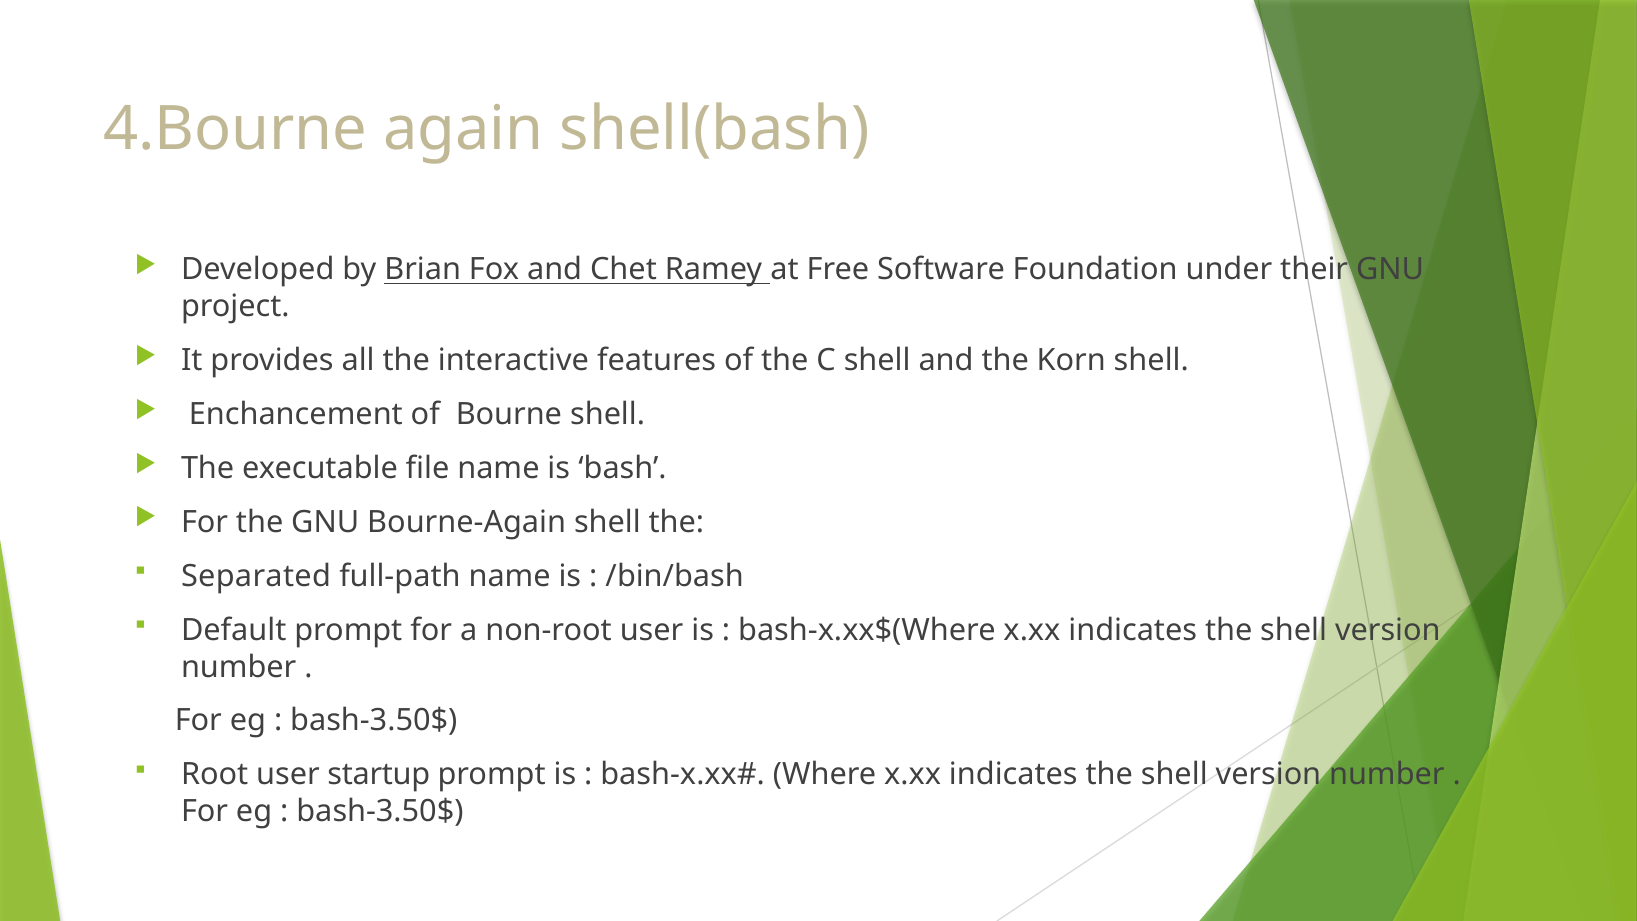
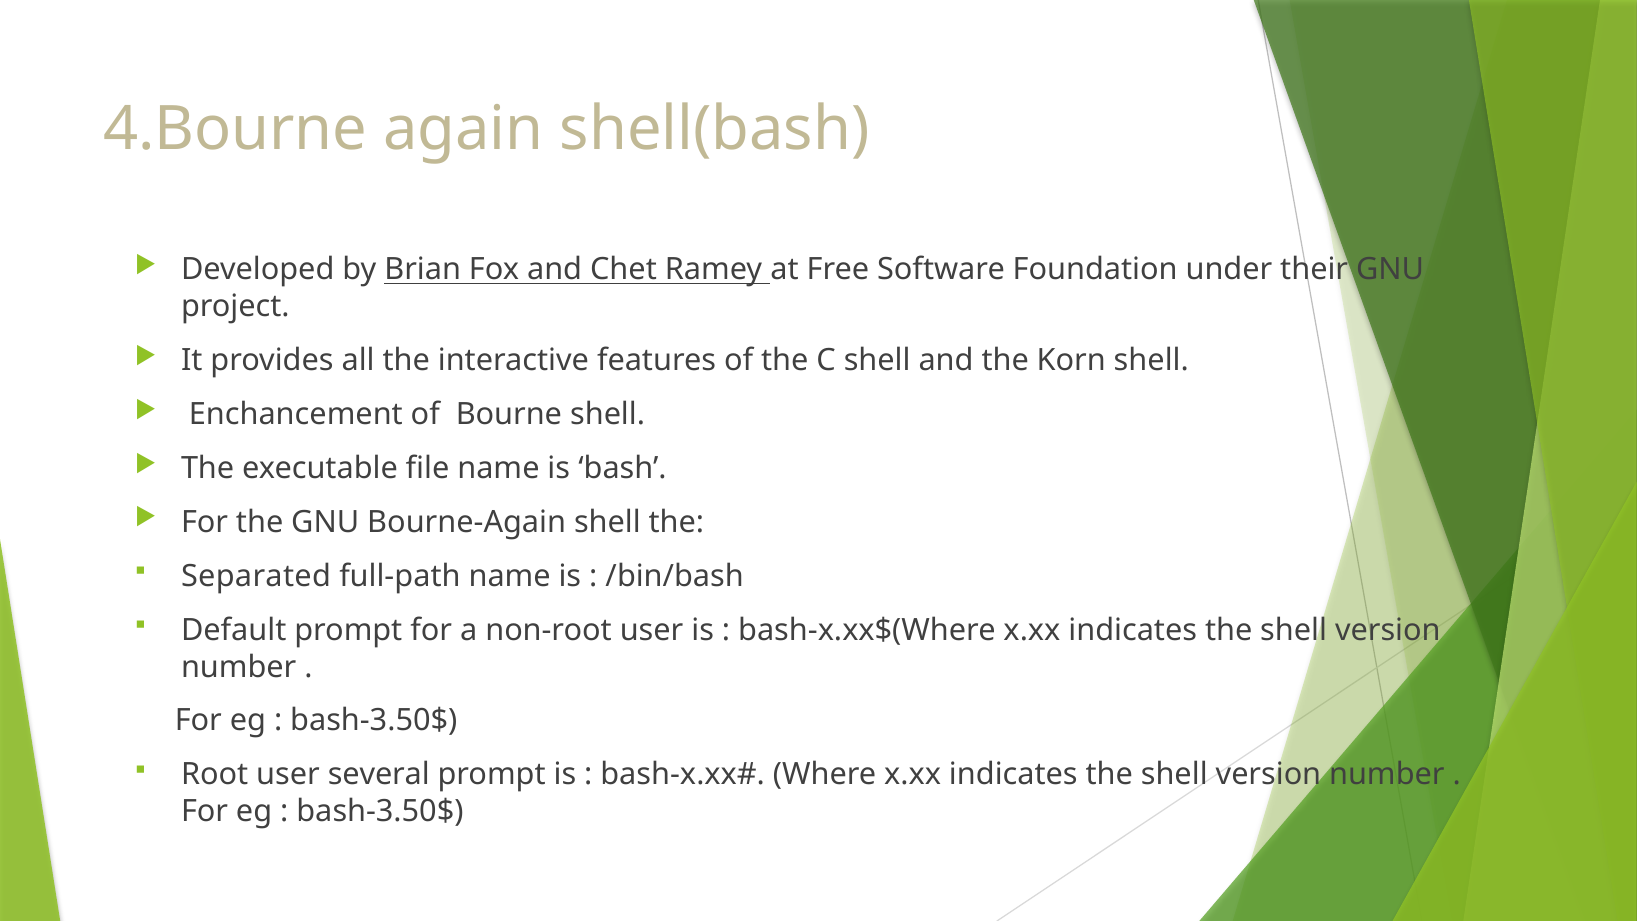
startup: startup -> several (379, 775)
